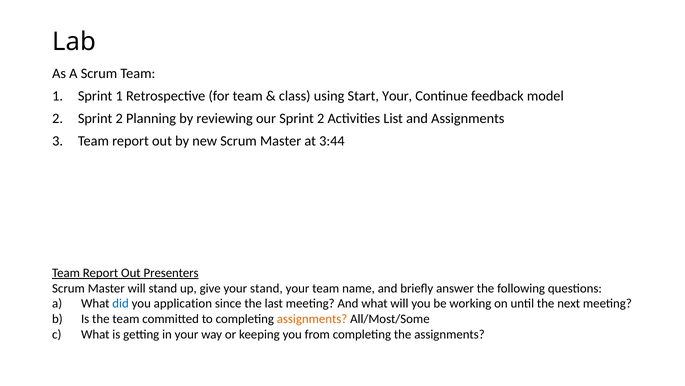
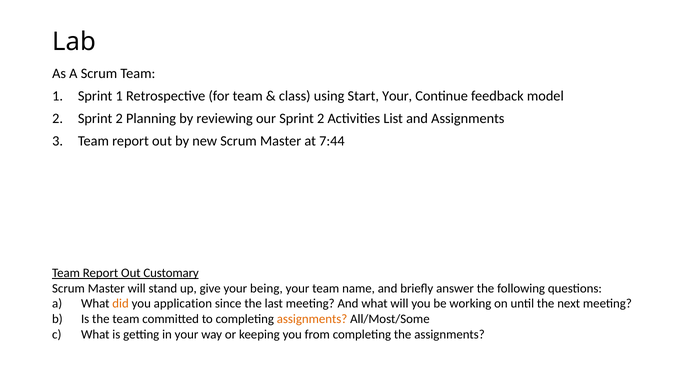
3:44: 3:44 -> 7:44 (332, 141)
Presenters: Presenters -> Customary (171, 272)
your stand: stand -> being (266, 288)
did colour: blue -> orange (121, 303)
